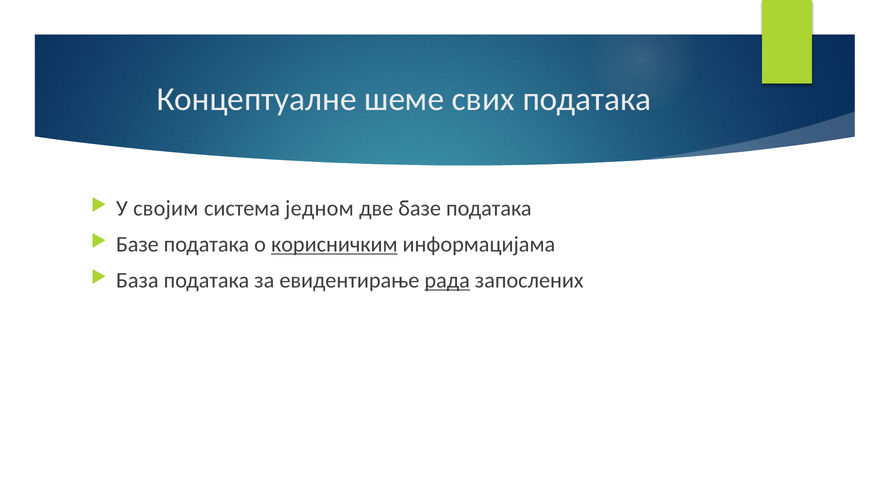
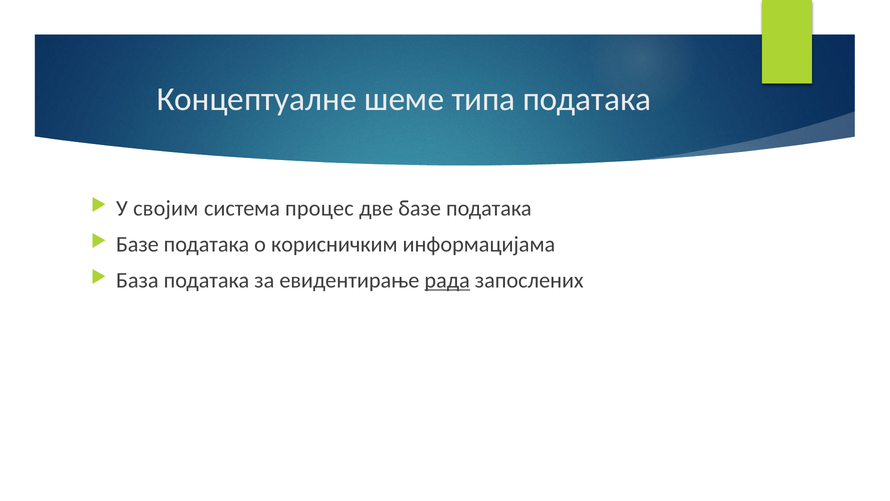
свих: свих -> типа (484, 99)
једном: једном -> процес (319, 208)
корисничким underline: present -> none (334, 244)
